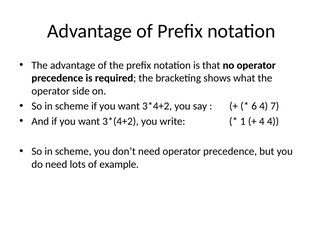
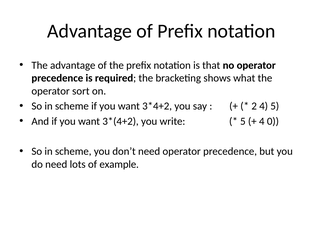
side: side -> sort (81, 91)
6: 6 -> 2 (254, 106)
4 7: 7 -> 5 (275, 106)
1: 1 -> 5 (243, 121)
4 4: 4 -> 0 (273, 121)
